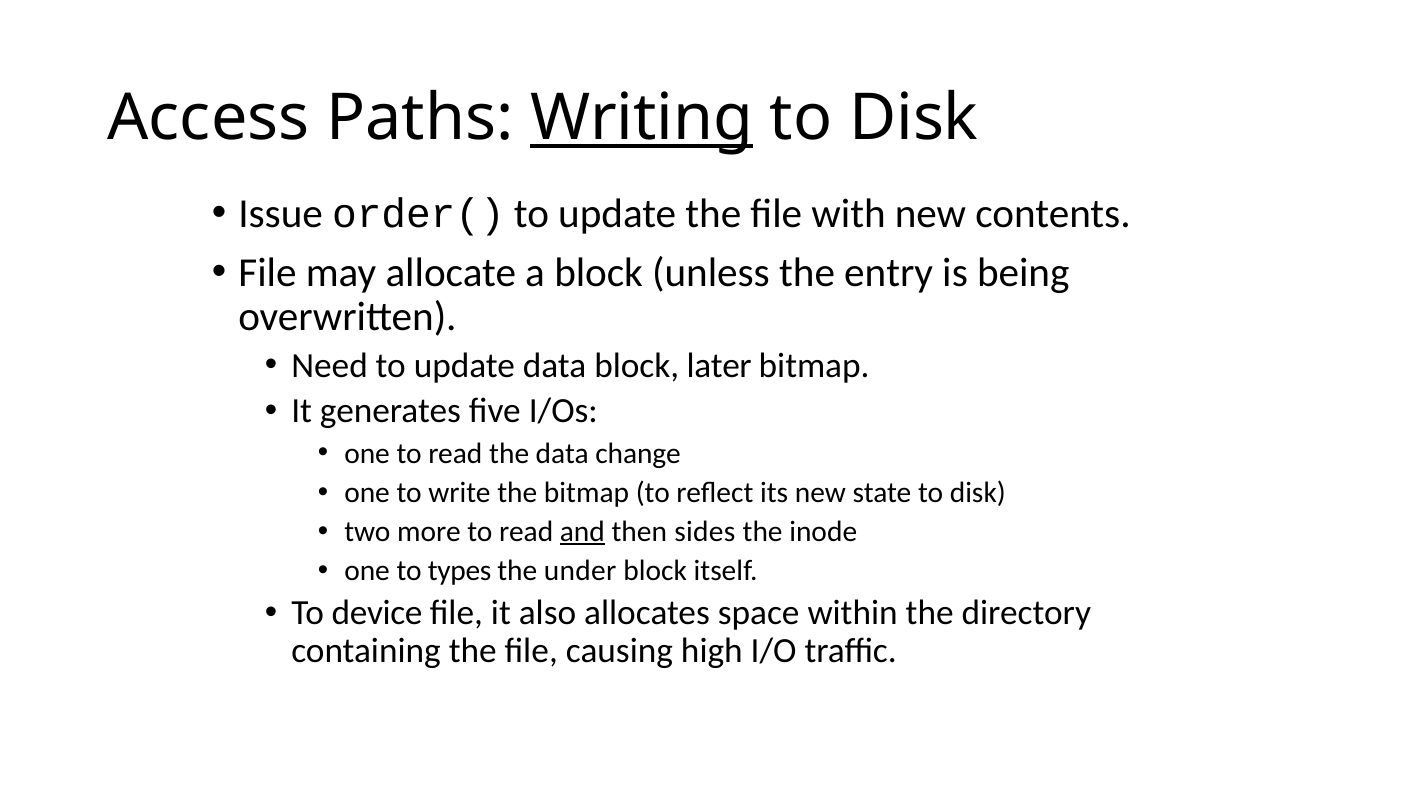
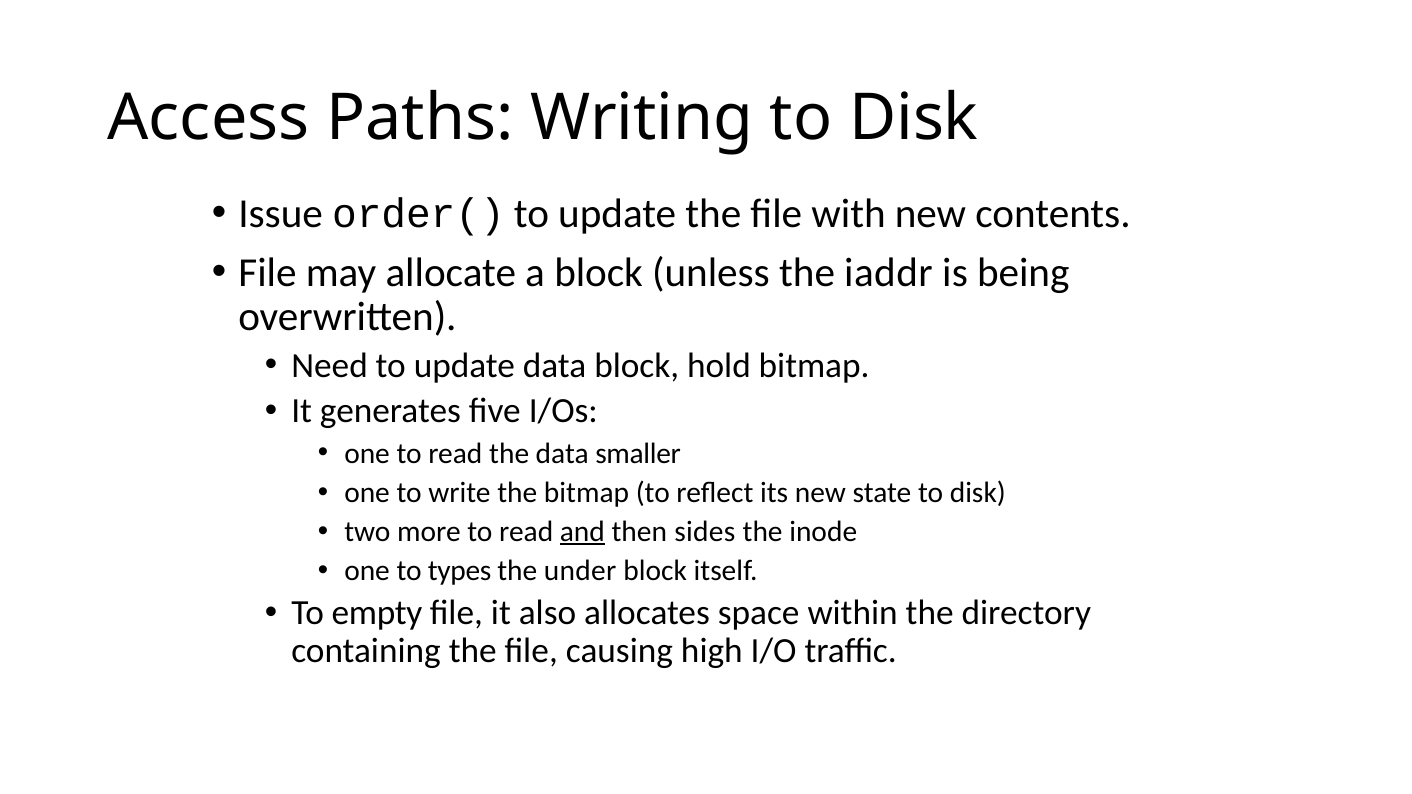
Writing underline: present -> none (642, 119)
entry: entry -> iaddr (888, 273)
later: later -> hold (719, 366)
change: change -> smaller (638, 454)
device: device -> empty (377, 613)
